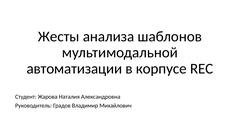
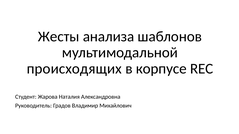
автоматизации: автоматизации -> происходящих (74, 69)
